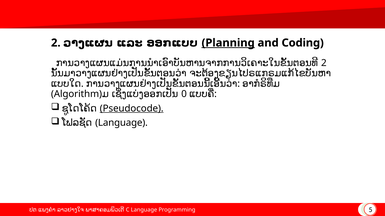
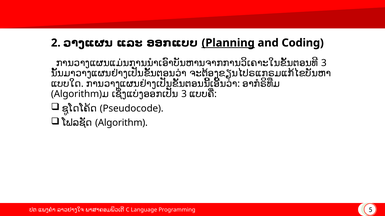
2: 2 -> 3 (324, 63)
0: 0 -> 3 (184, 94)
Pseudocode underline: present -> none (132, 109)
Language: Language -> Algorithm (121, 123)
